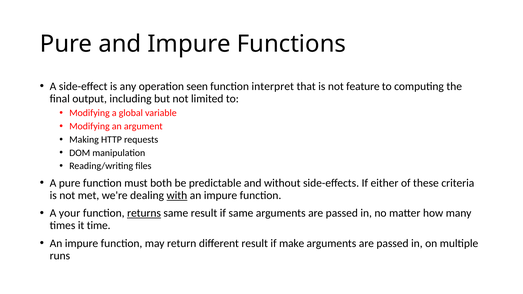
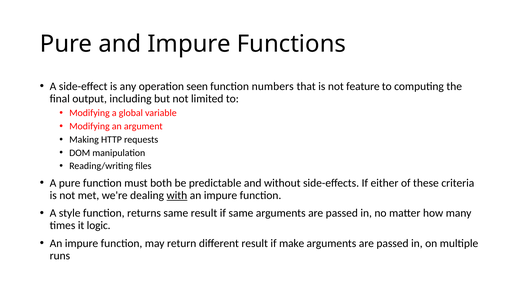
interpret: interpret -> numbers (273, 86)
your: your -> style (70, 213)
returns underline: present -> none (144, 213)
time: time -> logic (99, 226)
